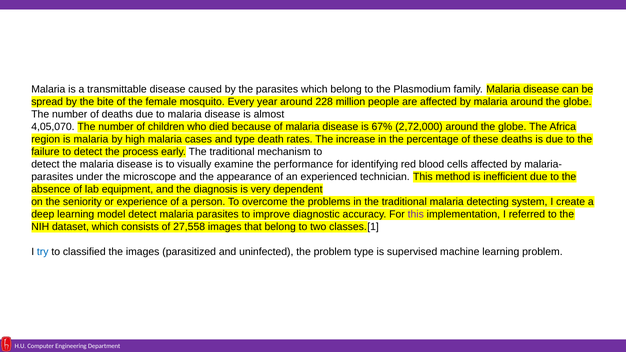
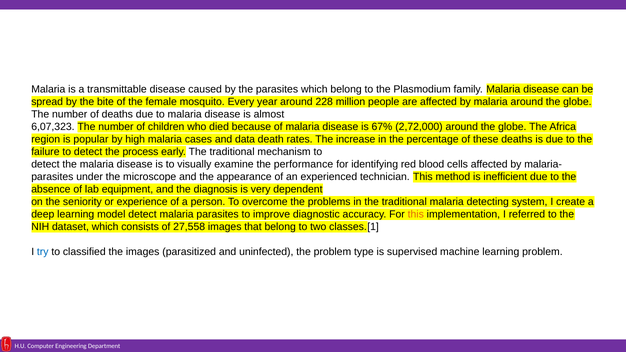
4,05,070: 4,05,070 -> 6,07,323 (53, 127)
is malaria: malaria -> popular (91, 139)
and type: type -> data (245, 139)
this colour: purple -> orange (416, 215)
